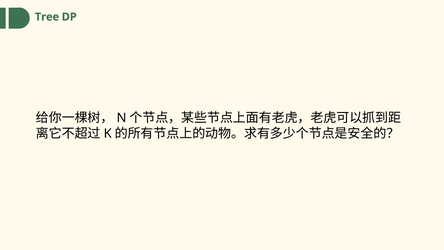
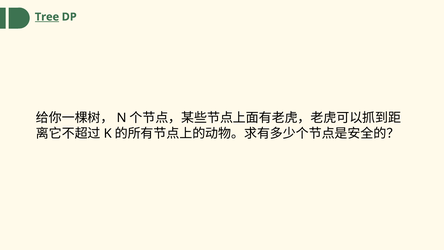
Tree underline: none -> present (47, 17)
